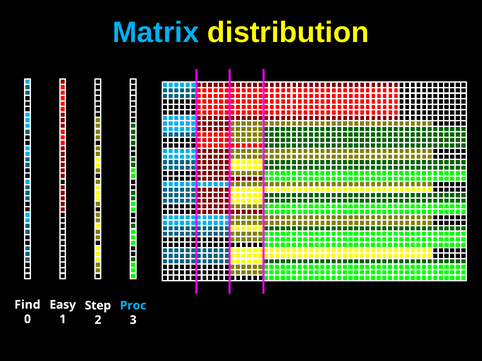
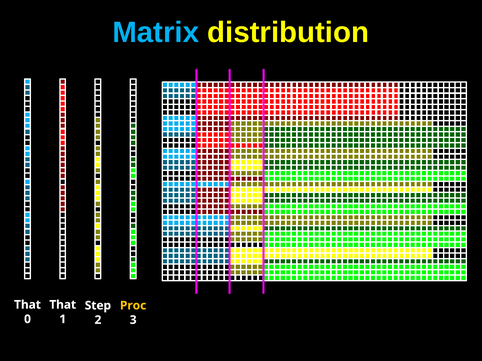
Find: Find -> That (27, 305)
Easy: Easy -> That (63, 305)
Proc colour: light blue -> yellow (133, 306)
